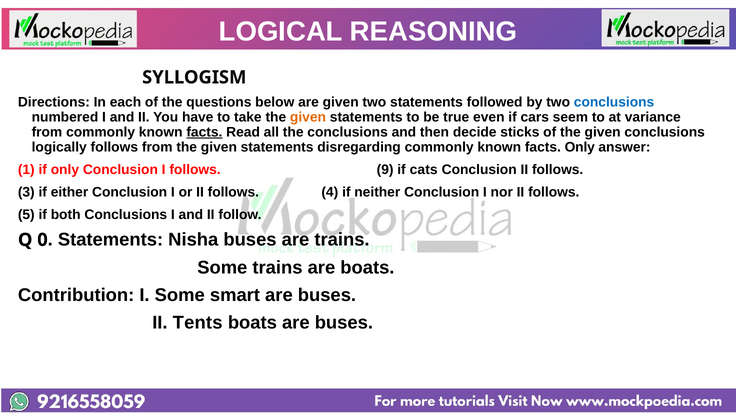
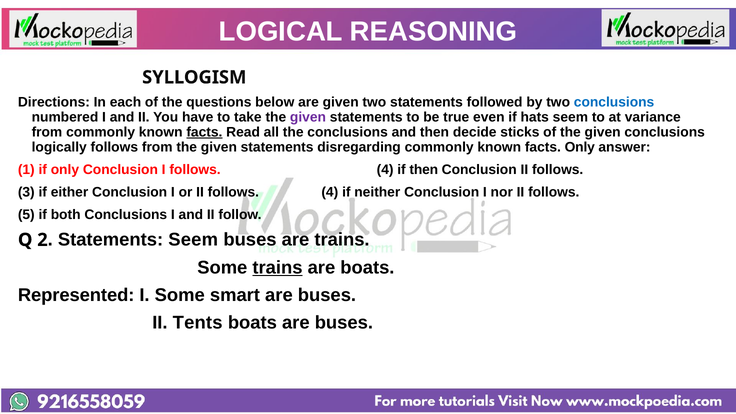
given colour: orange -> purple (308, 117)
cars: cars -> hats (535, 117)
I follows 9: 9 -> 4 (385, 170)
if cats: cats -> then (424, 170)
0: 0 -> 2 (42, 240)
Statements Nisha: Nisha -> Seem (193, 240)
trains underline: none -> present (277, 267)
Contribution: Contribution -> Represented (76, 295)
